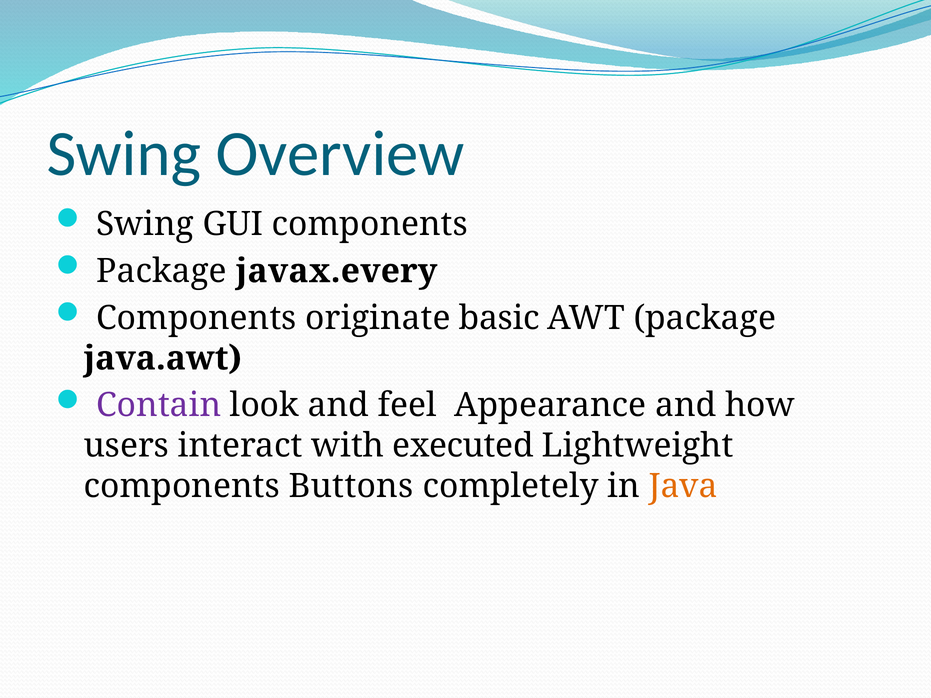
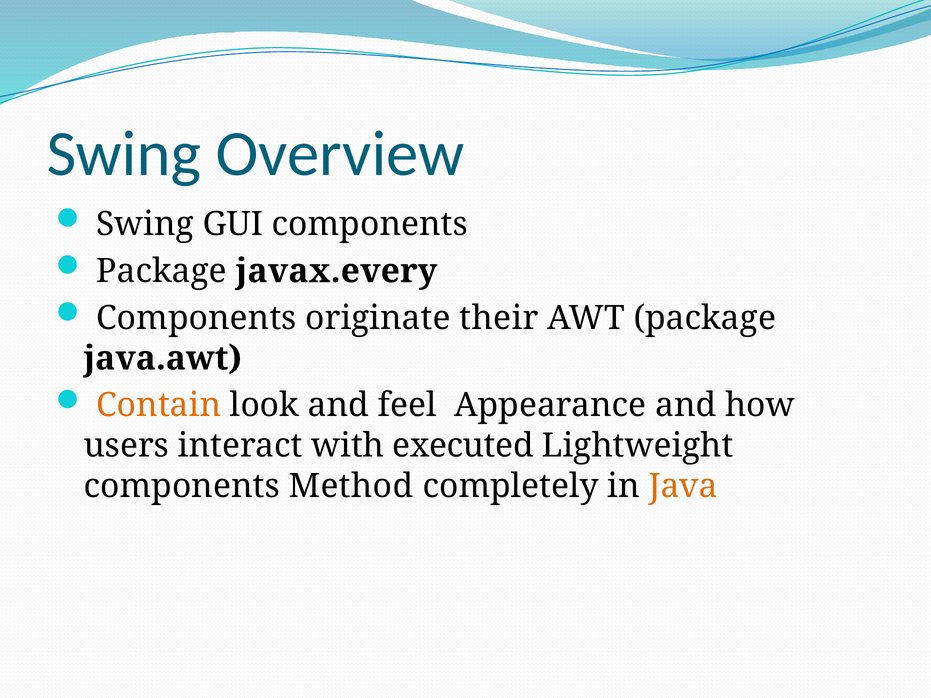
basic: basic -> their (499, 318)
Contain colour: purple -> orange (159, 406)
Buttons: Buttons -> Method (351, 486)
